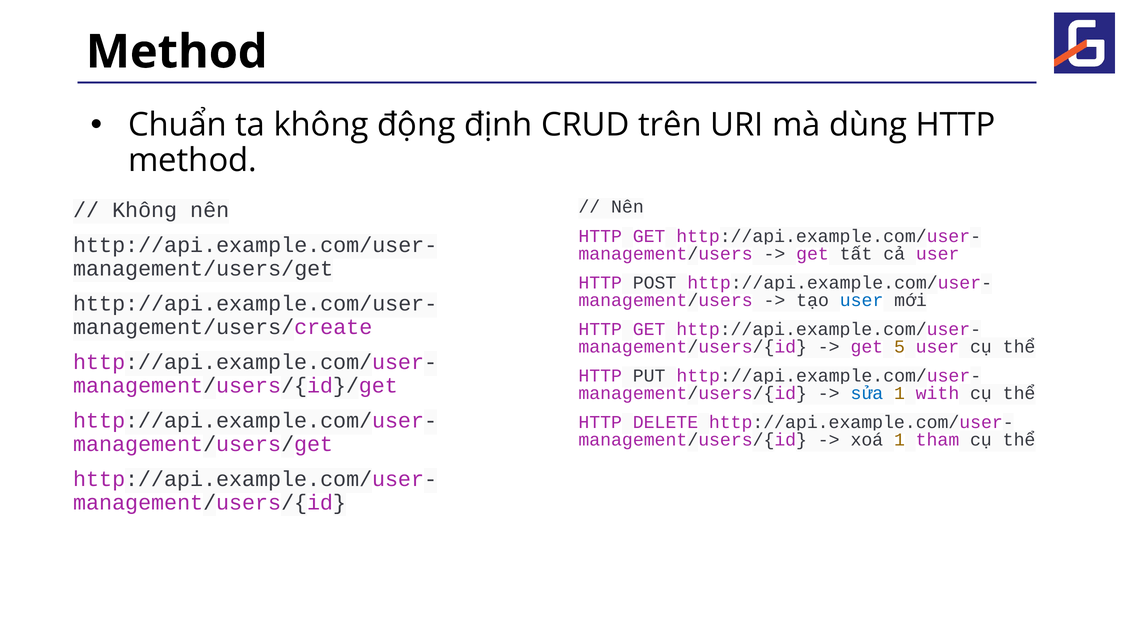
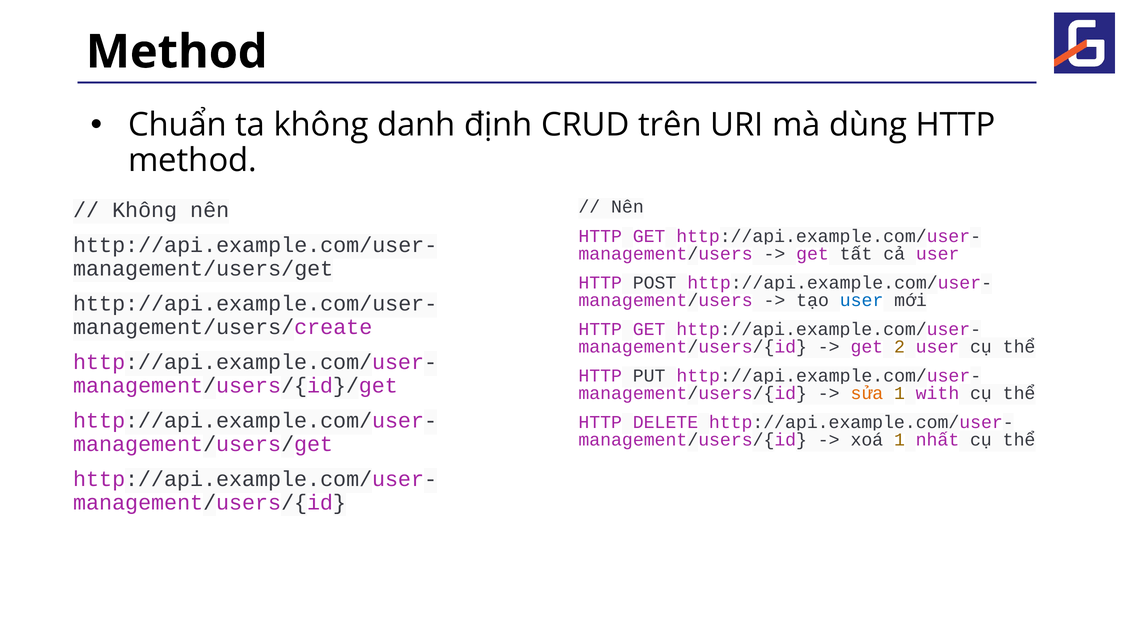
động: động -> danh (416, 125)
5: 5 -> 2 (899, 347)
sửa colour: blue -> orange (867, 393)
tham: tham -> nhất (937, 440)
